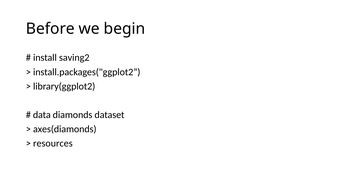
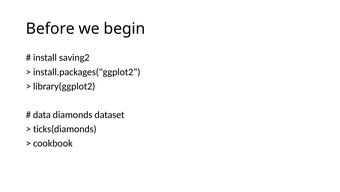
axes(diamonds: axes(diamonds -> ticks(diamonds (65, 129)
resources: resources -> cookbook (53, 143)
